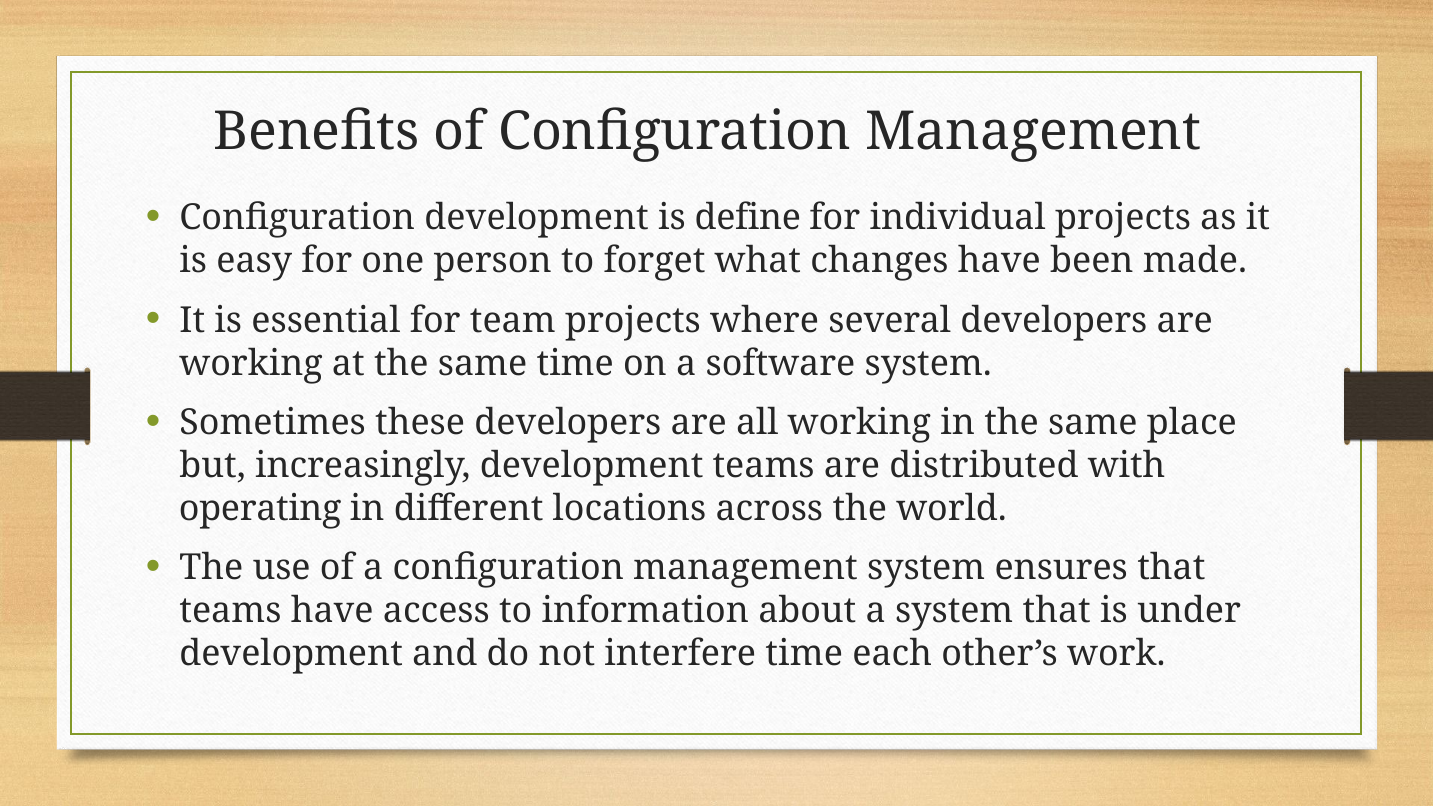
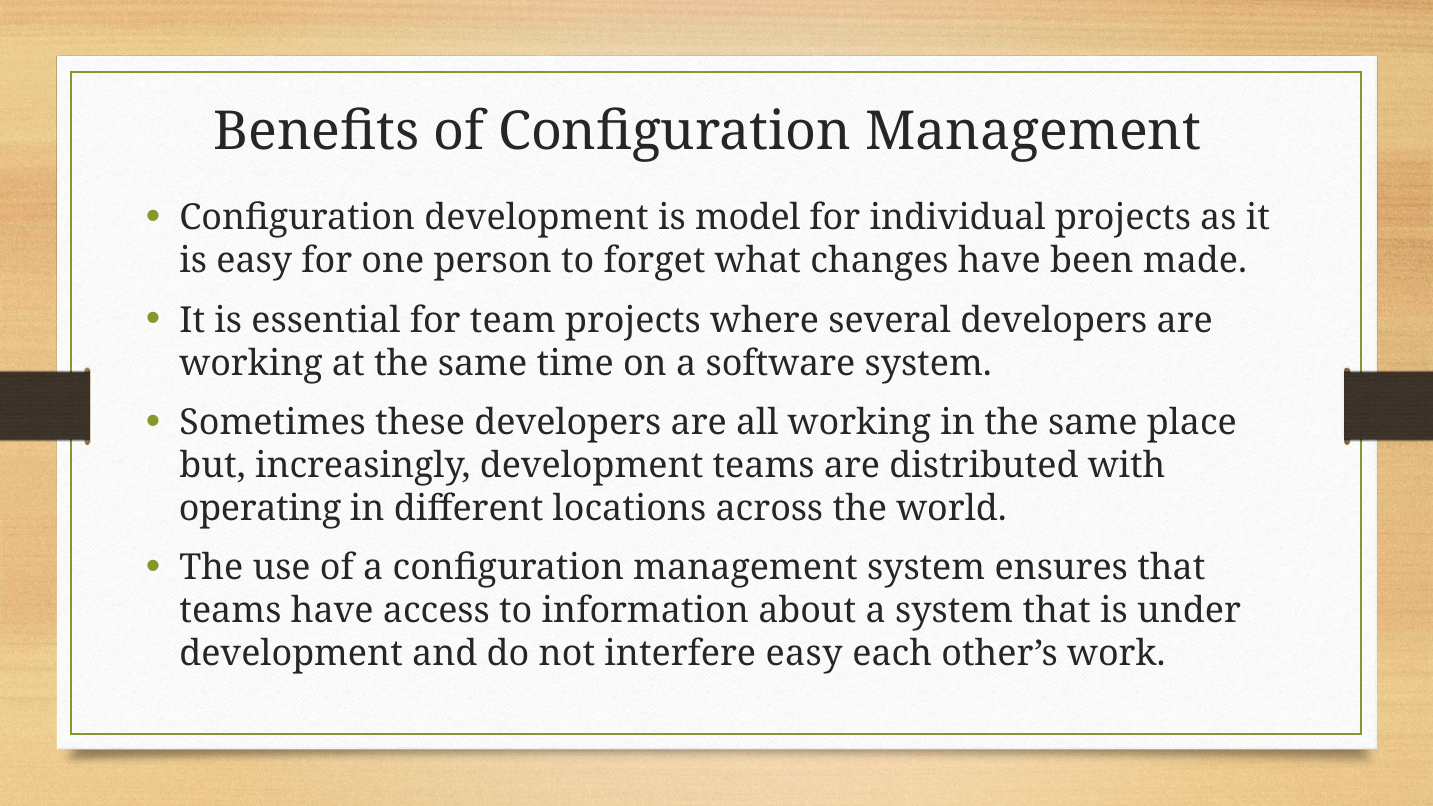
define: define -> model (748, 218)
interfere time: time -> easy (804, 653)
